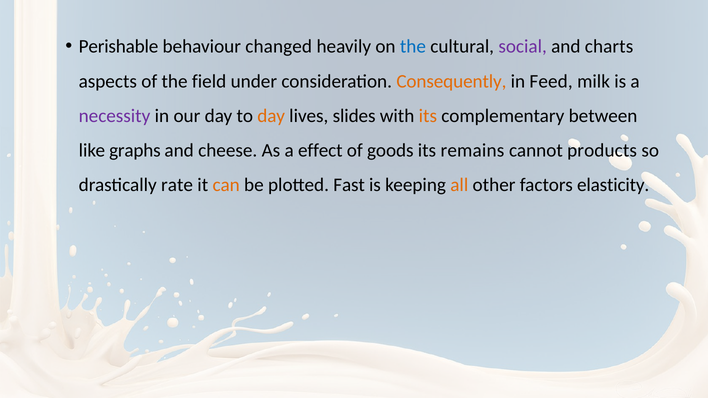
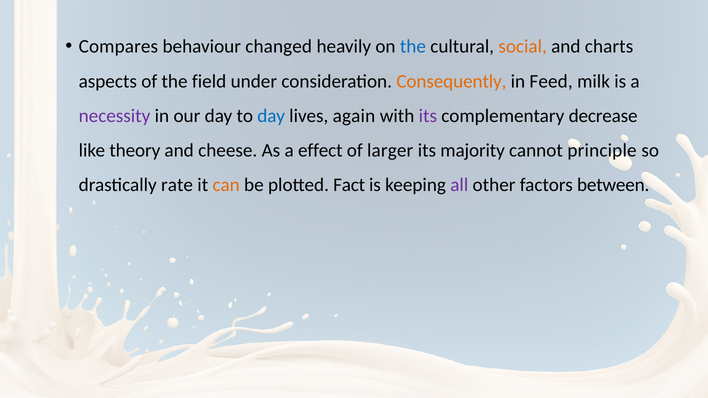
Perishable: Perishable -> Compares (118, 47)
social colour: purple -> orange (523, 47)
day colour: orange -> blue (271, 116)
slides: slides -> again (354, 116)
its colour: orange -> purple (428, 116)
between: between -> decrease (603, 116)
graphs: graphs -> theory (135, 150)
goods: goods -> larger (390, 150)
remains: remains -> majority (473, 150)
products: products -> principle (602, 150)
Fast: Fast -> Fact (349, 185)
all colour: orange -> purple (459, 185)
elasticity: elasticity -> between (613, 185)
